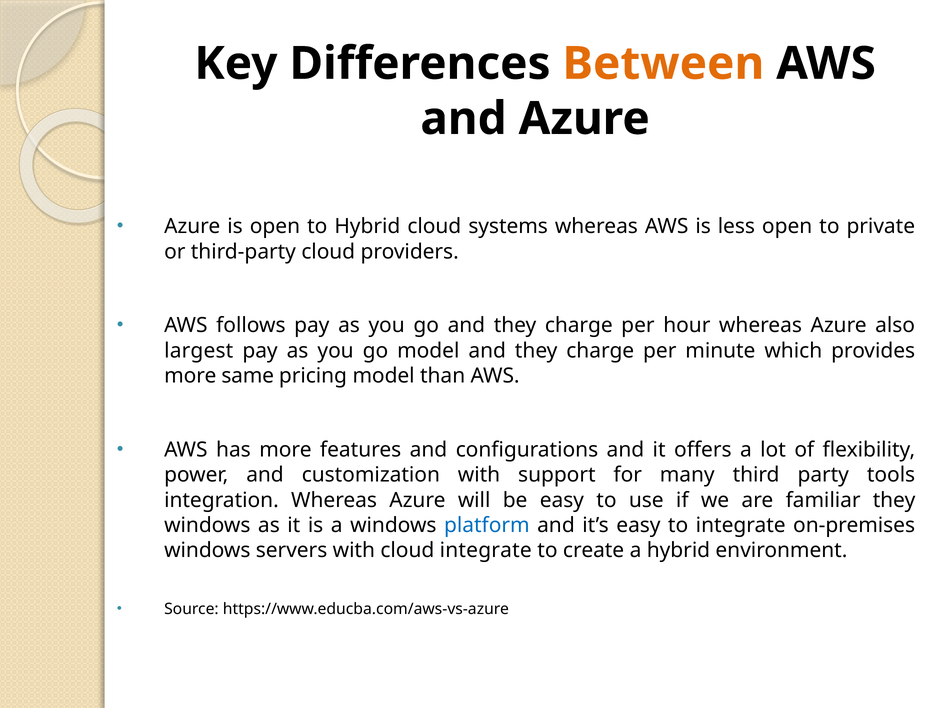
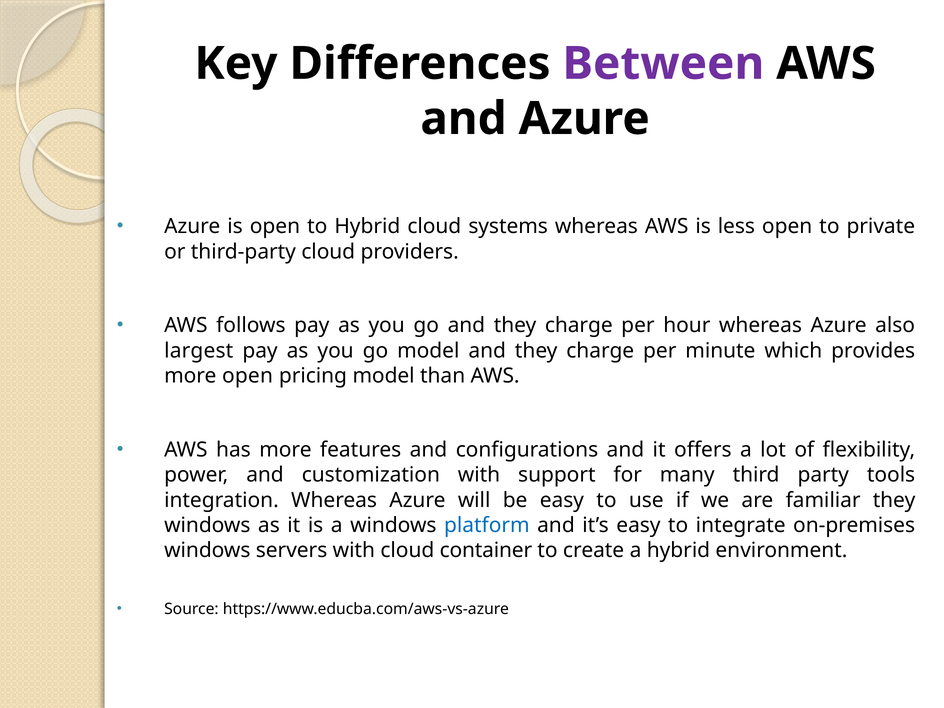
Between colour: orange -> purple (663, 64)
more same: same -> open (247, 376)
cloud integrate: integrate -> container (486, 550)
